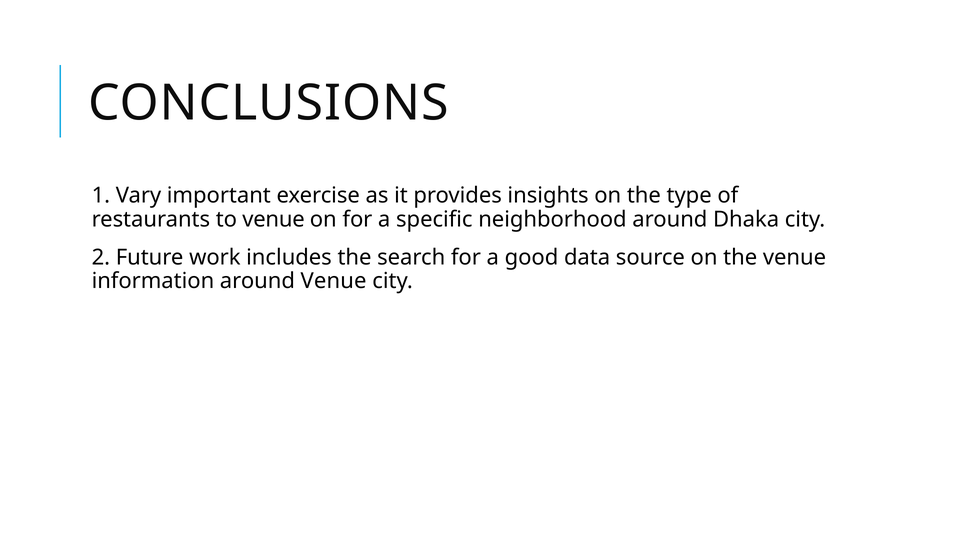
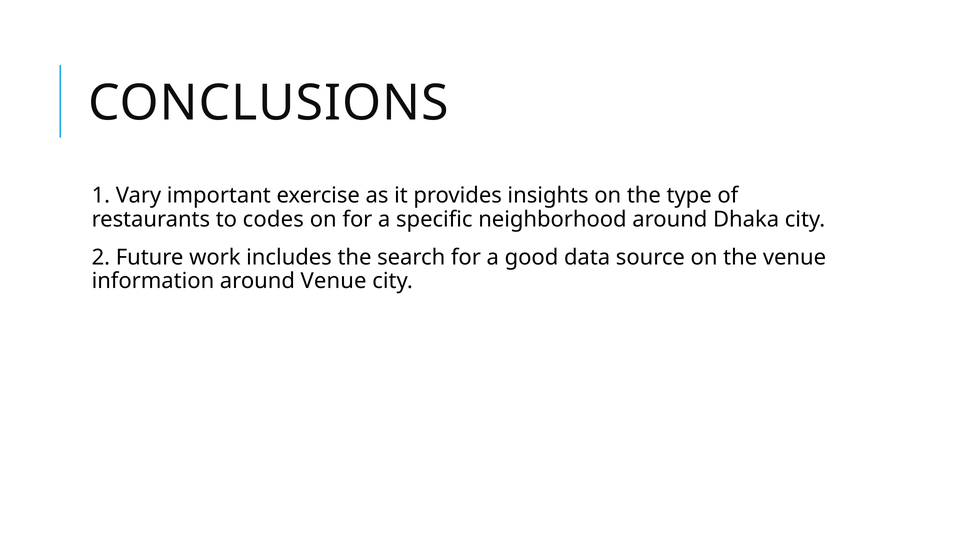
to venue: venue -> codes (273, 220)
